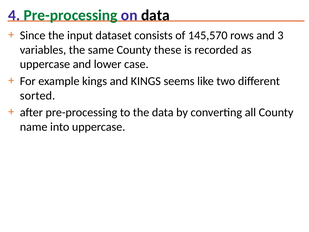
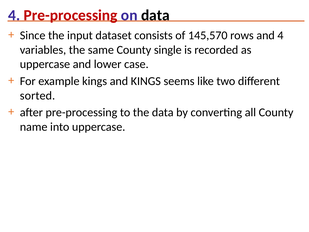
Pre-processing colour: green -> red (71, 15)
and 3: 3 -> 4 (280, 35)
these: these -> single (168, 50)
